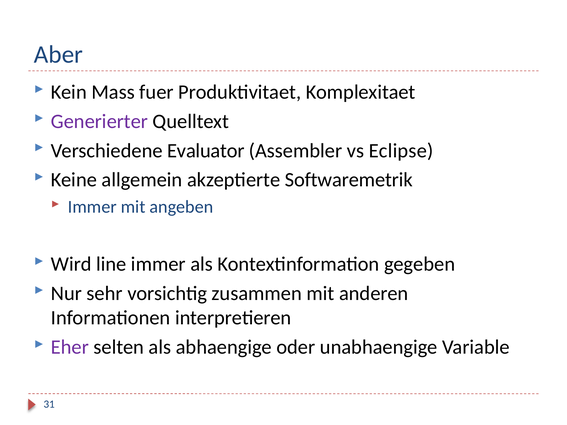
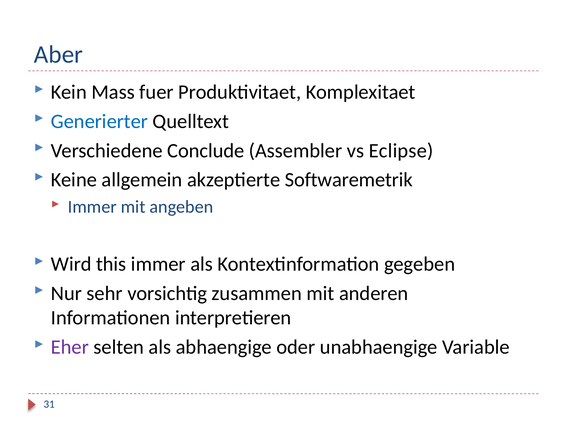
Generierter colour: purple -> blue (100, 121)
Evaluator: Evaluator -> Conclude (206, 151)
line: line -> this (111, 264)
